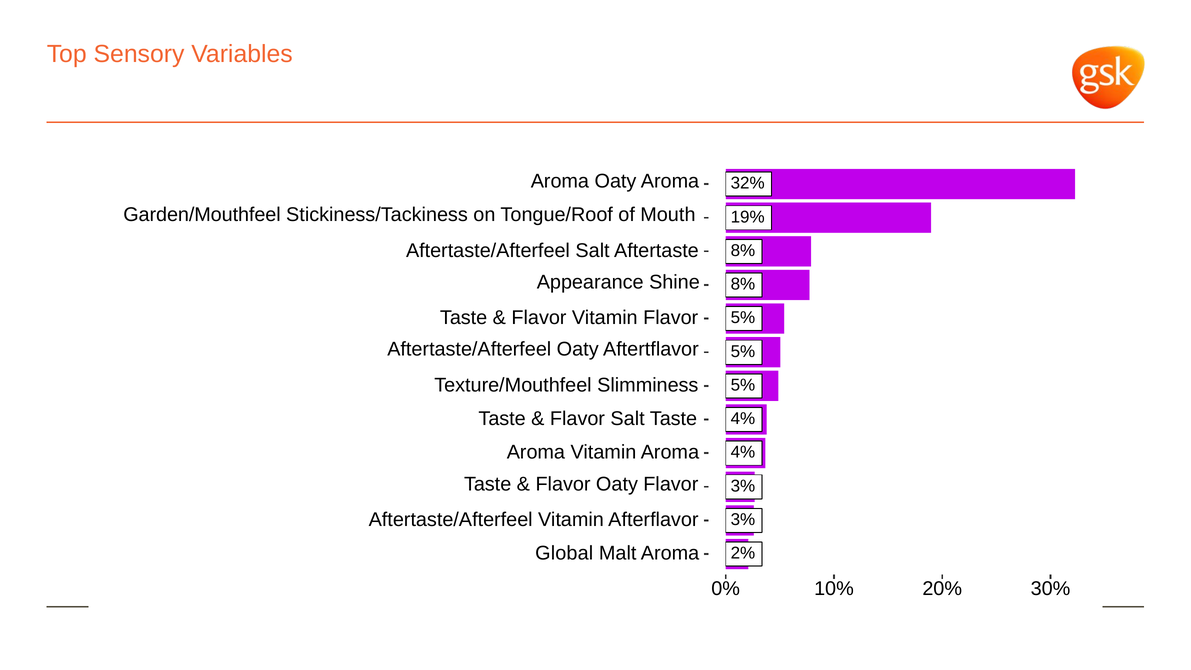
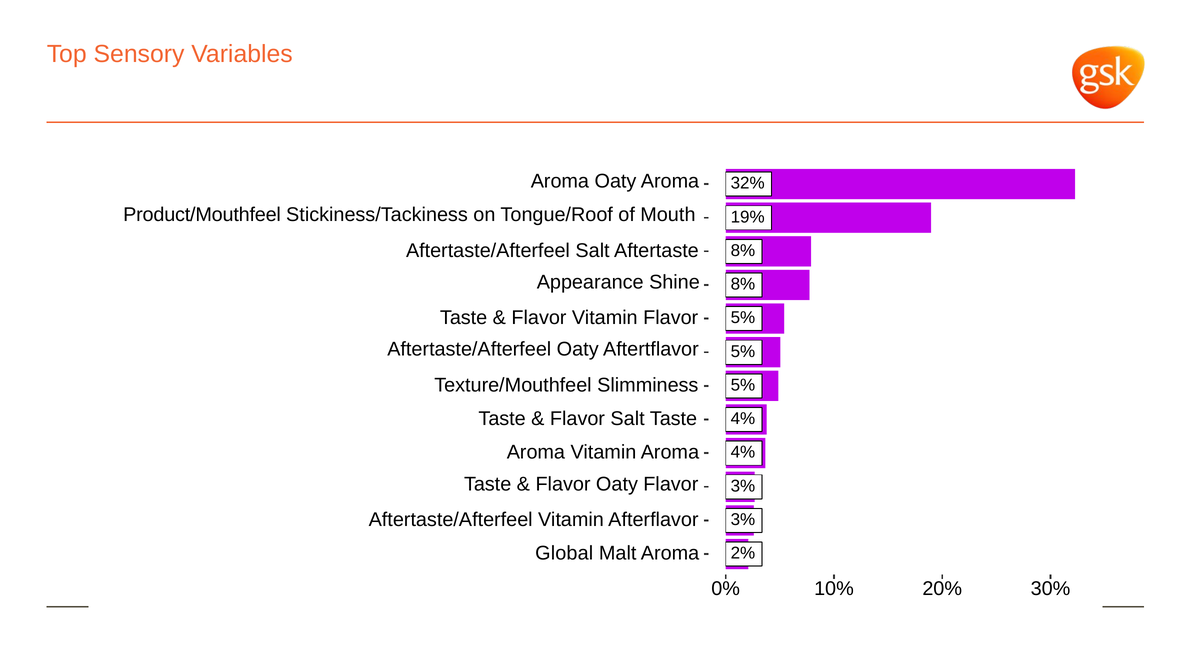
Garden/Mouthfeel: Garden/Mouthfeel -> Product/Mouthfeel (202, 215)
